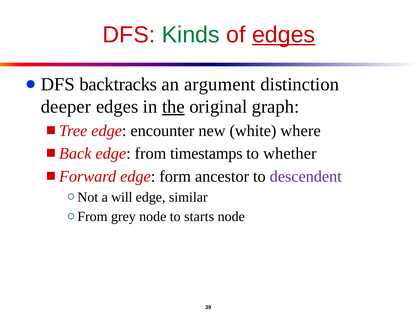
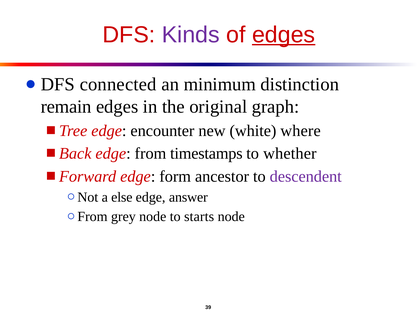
Kinds colour: green -> purple (191, 35)
backtracks: backtracks -> connected (118, 84)
argument: argument -> minimum (220, 84)
deeper: deeper -> remain (66, 107)
the underline: present -> none (173, 107)
will: will -> else (122, 197)
similar: similar -> answer (188, 197)
